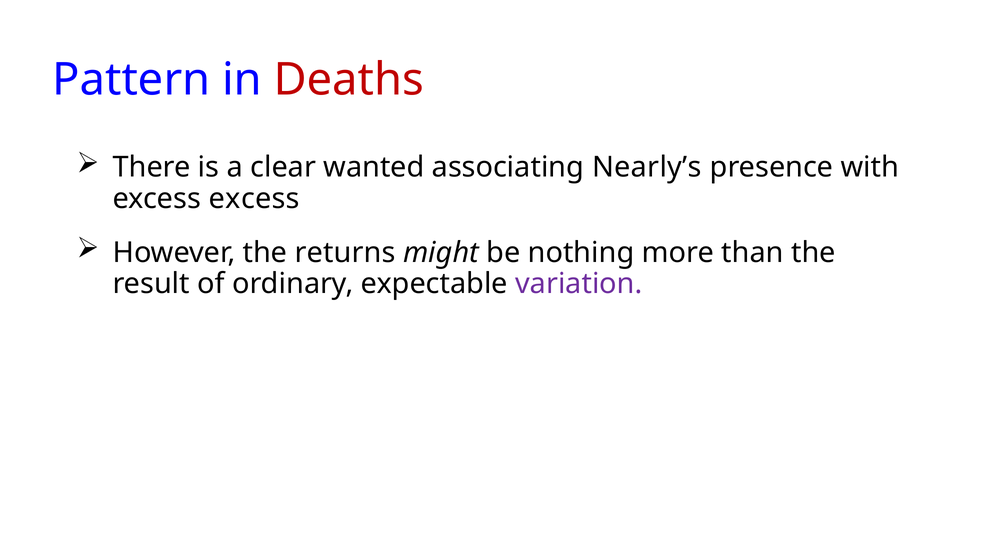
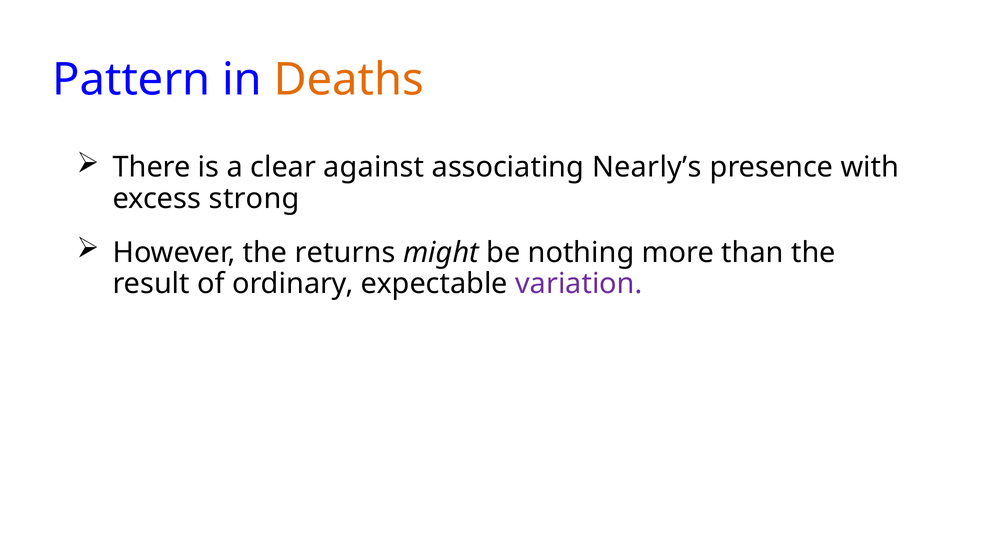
Deaths colour: red -> orange (349, 80)
wanted: wanted -> against (374, 168)
excess excess: excess -> strong (254, 199)
